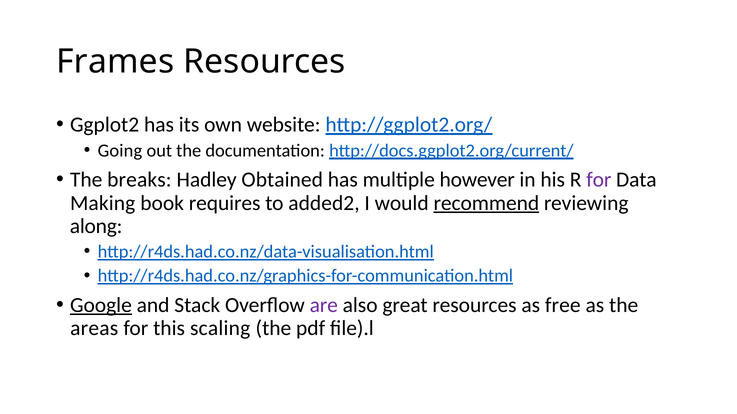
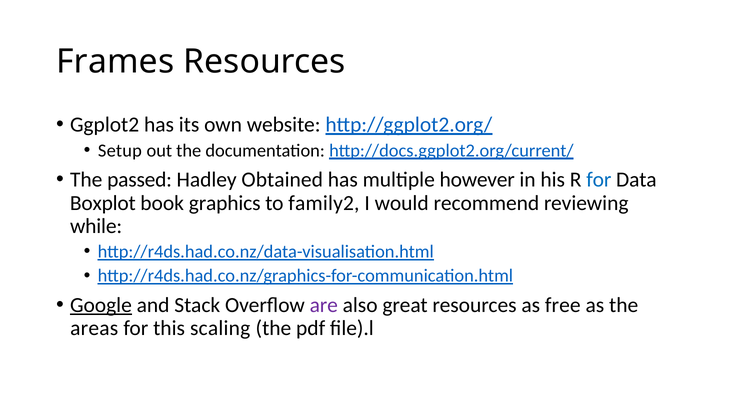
Going: Going -> Setup (120, 151)
breaks: breaks -> passed (140, 180)
for colour: purple -> blue (599, 180)
Making: Making -> Boxplot (103, 203)
requires: requires -> graphics (225, 203)
added2: added2 -> family2 (324, 203)
recommend underline: present -> none (486, 203)
along: along -> while (96, 226)
